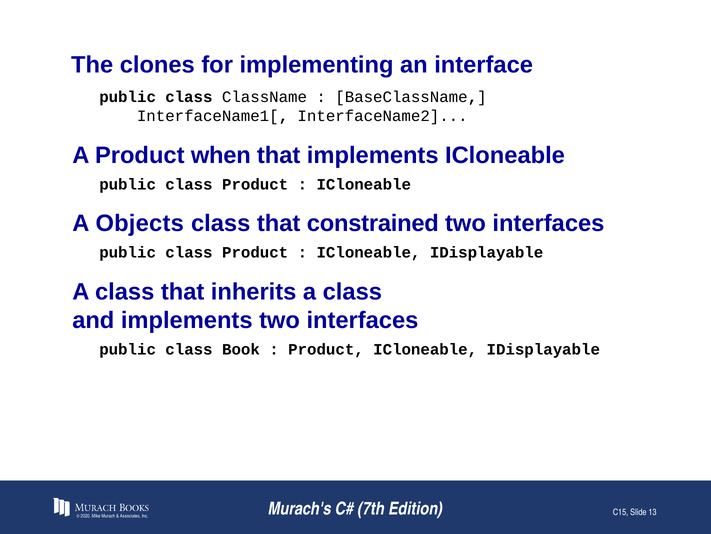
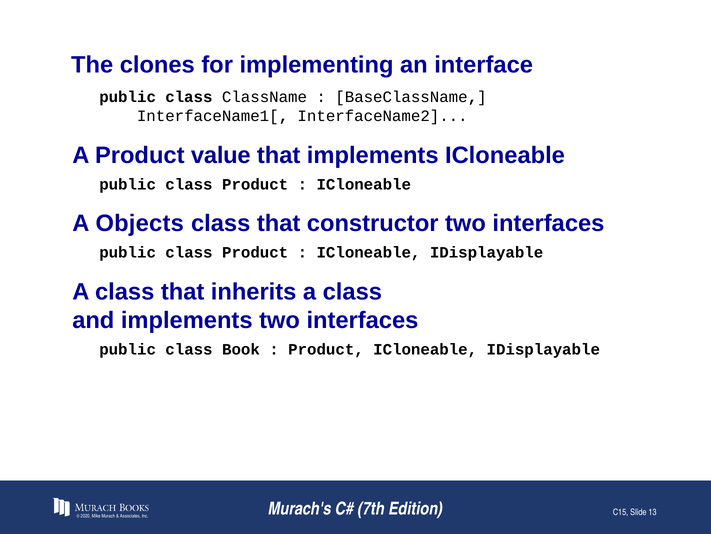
when: when -> value (221, 155)
constrained: constrained -> constructor (373, 223)
